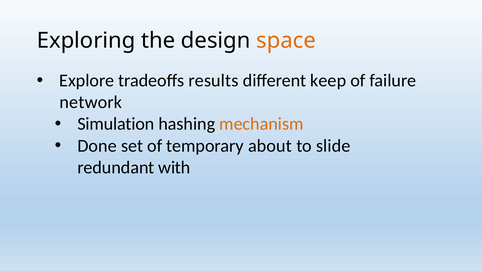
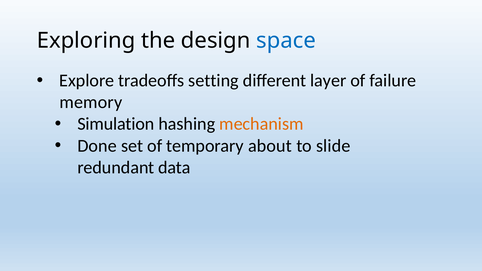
space colour: orange -> blue (286, 40)
results: results -> setting (214, 81)
keep: keep -> layer (328, 81)
network: network -> memory (91, 102)
with: with -> data (174, 167)
